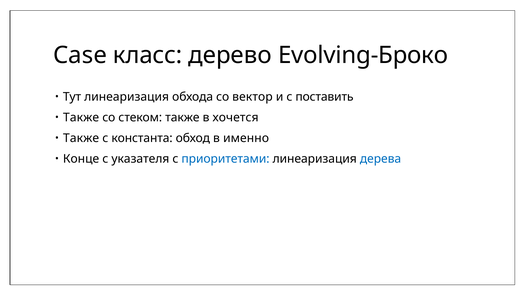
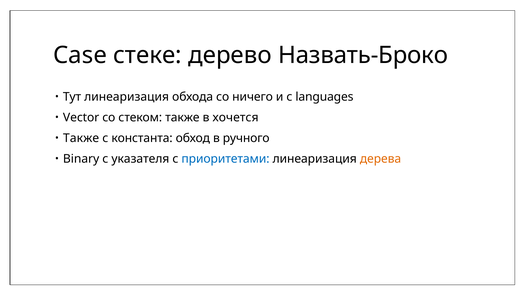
класс: класс -> стеке (147, 55)
Evolving-Броко: Evolving-Броко -> Назвать-Броко (363, 55)
вектор: вектор -> ничего (253, 97)
поставить: поставить -> languages (324, 97)
Также: Также -> Vector (81, 118)
именно: именно -> ручного (246, 138)
Конце: Конце -> Binary (81, 159)
дерева colour: blue -> orange (381, 159)
